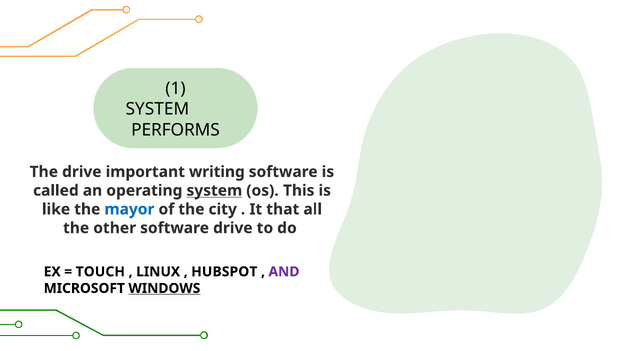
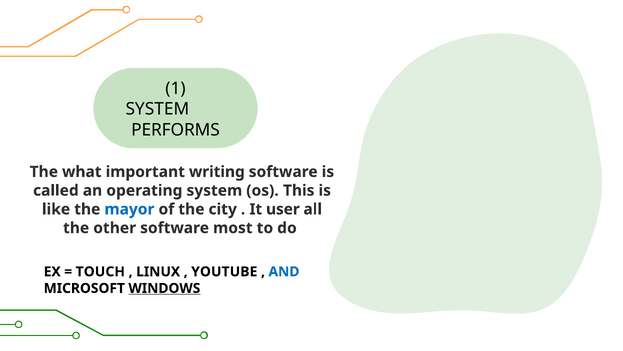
The drive: drive -> what (82, 172)
system underline: present -> none (214, 190)
that: that -> user (283, 209)
software drive: drive -> most (233, 228)
HUBSPOT: HUBSPOT -> YOUTUBE (224, 271)
AND colour: purple -> blue (284, 271)
